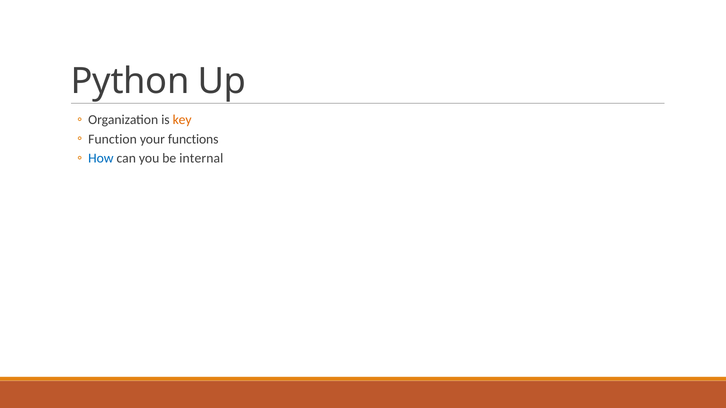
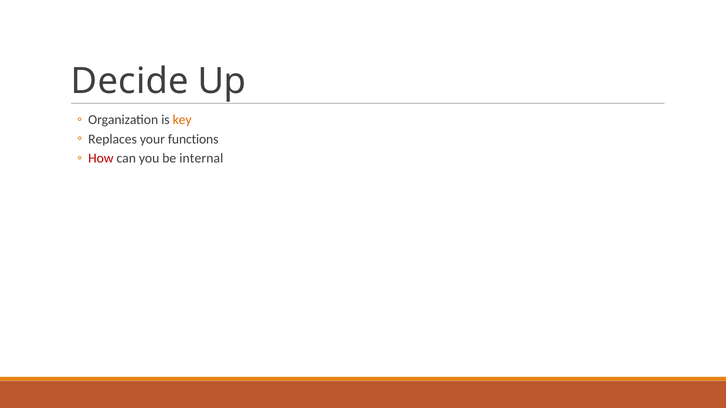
Python: Python -> Decide (130, 81)
Function: Function -> Replaces (113, 139)
How colour: blue -> red (101, 158)
